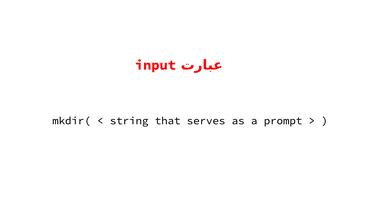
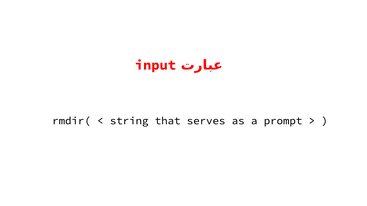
mkdir(: mkdir( -> rmdir( (71, 121)
